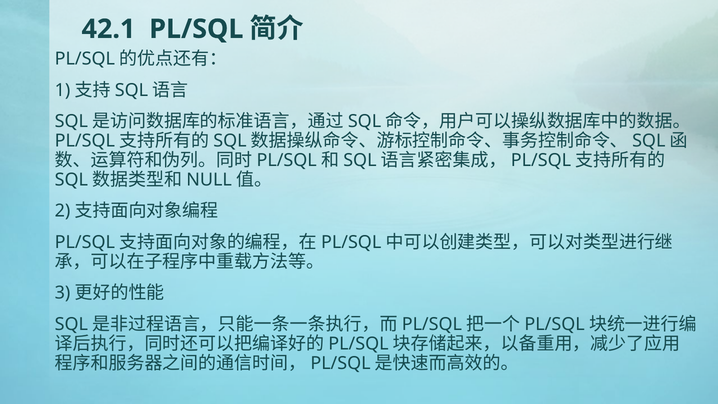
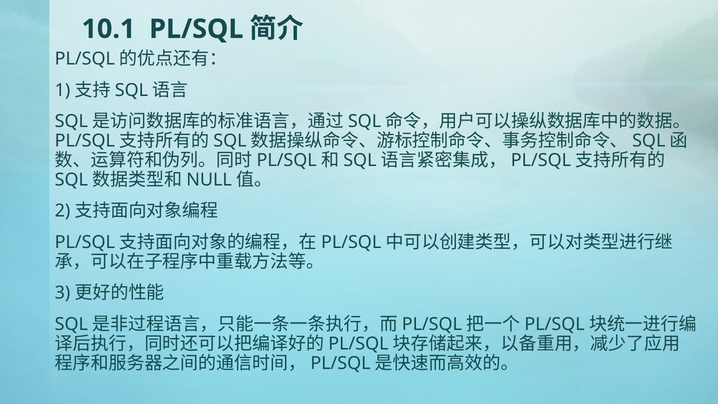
42.1: 42.1 -> 10.1 (108, 29)
